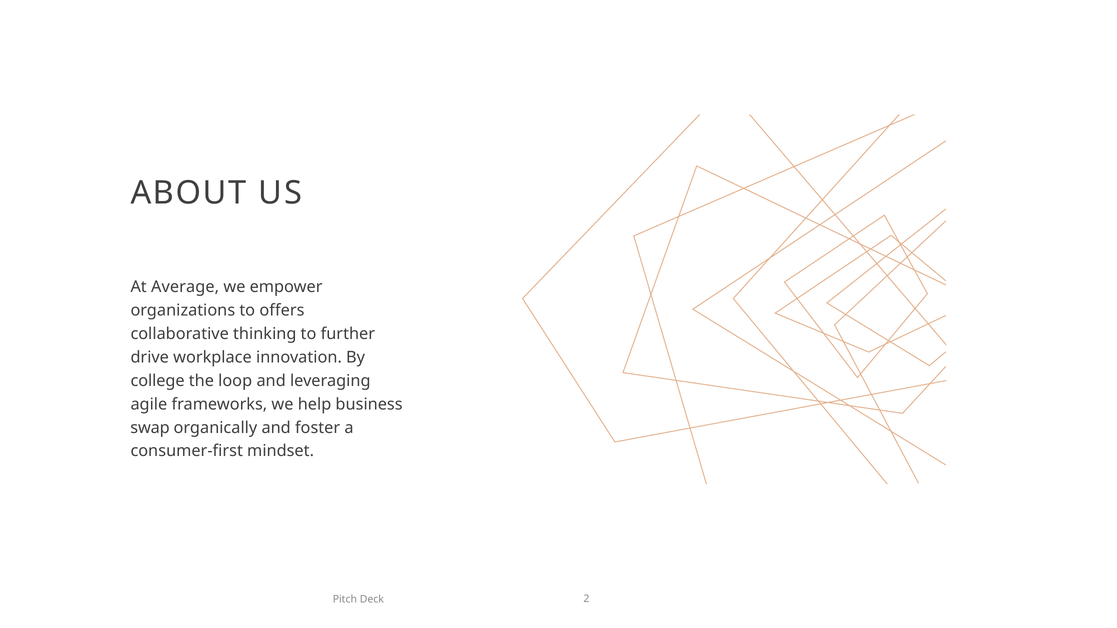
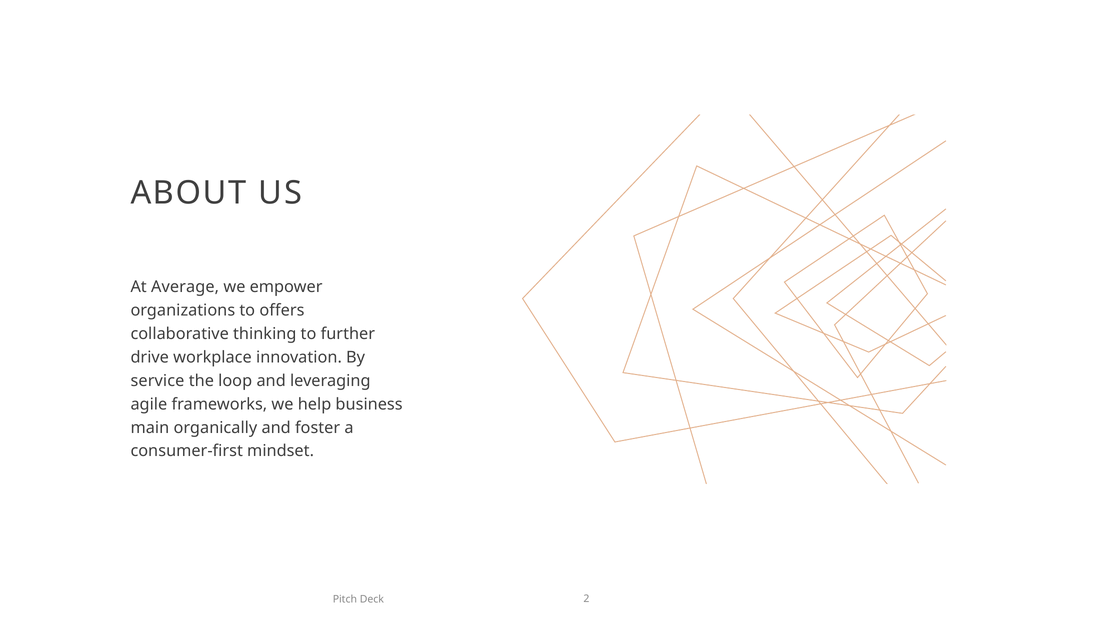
college: college -> service (157, 381)
swap: swap -> main (150, 428)
